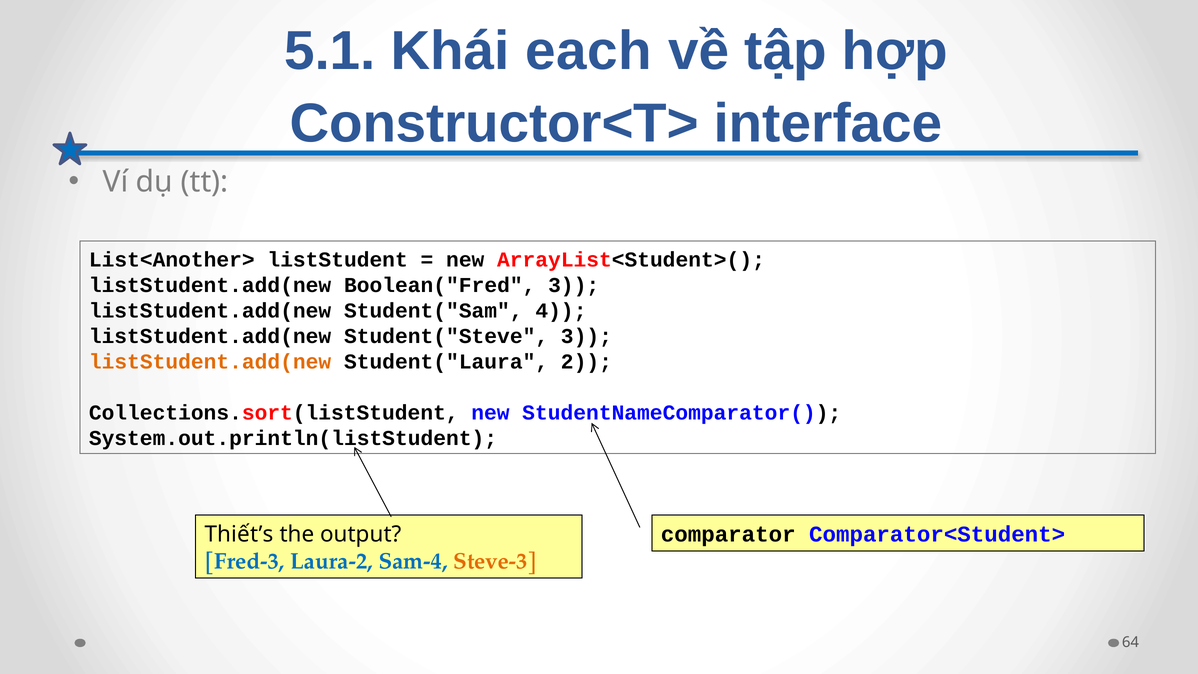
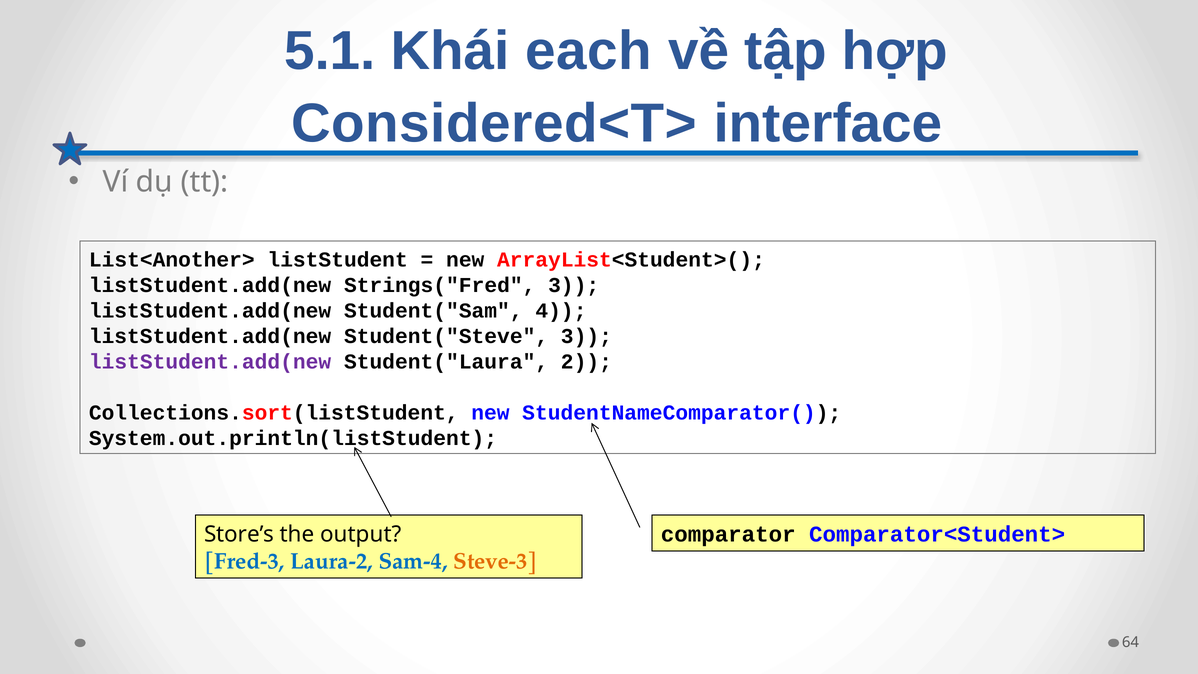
Constructor<T>: Constructor<T> -> Considered<T> (494, 124)
Boolean("Fred: Boolean("Fred -> Strings("Fred (440, 285)
listStudent.add(new colour: orange -> purple (210, 362)
Thiết’s: Thiết’s -> Store’s (239, 534)
